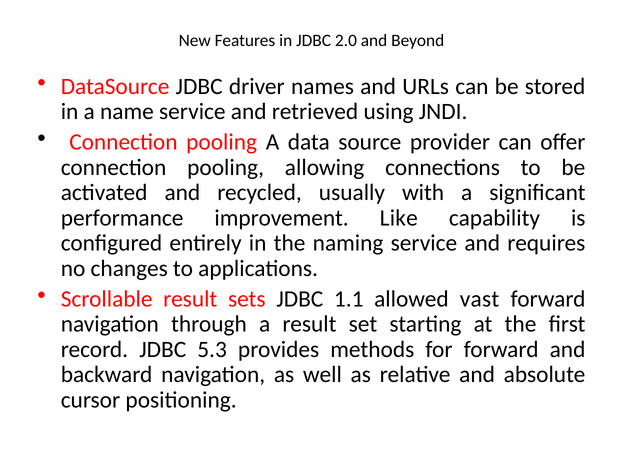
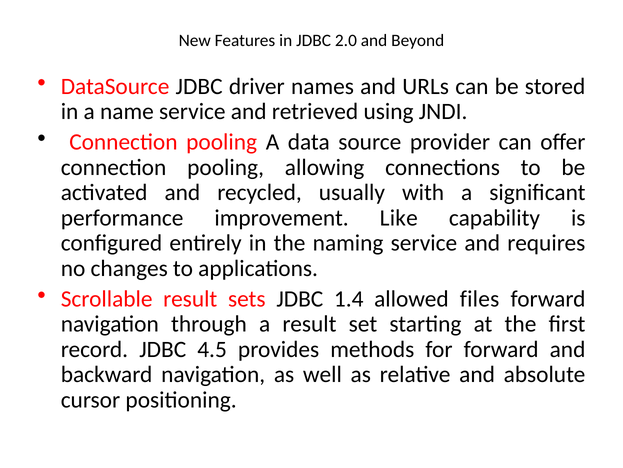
1.1: 1.1 -> 1.4 (349, 298)
vast: vast -> files (480, 298)
5.3: 5.3 -> 4.5 (212, 349)
